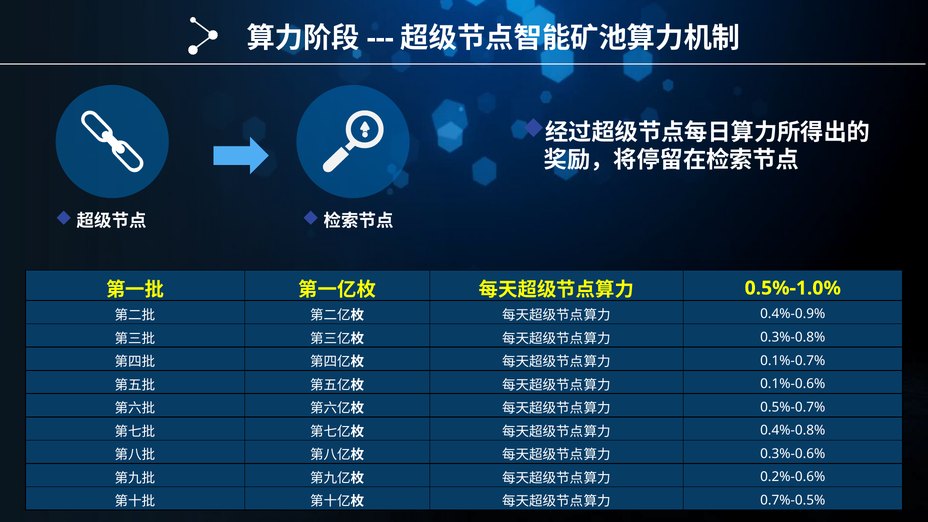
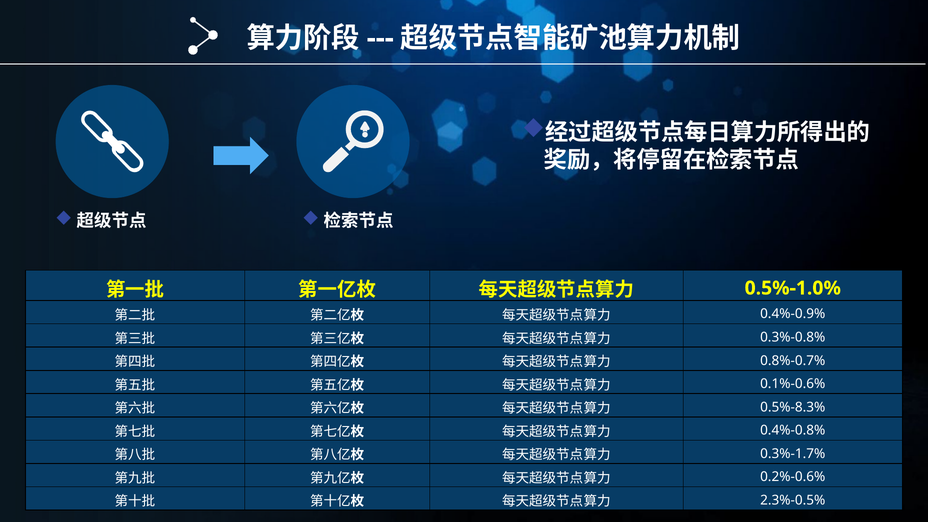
0.1%-0.7%: 0.1%-0.7% -> 0.8%-0.7% (793, 361)
0.5%-0.7%: 0.5%-0.7% -> 0.5%-8.3% (793, 407)
0.3%-0.6%: 0.3%-0.6% -> 0.3%-1.7% (793, 454)
0.7%-0.5%: 0.7%-0.5% -> 2.3%-0.5% (793, 500)
